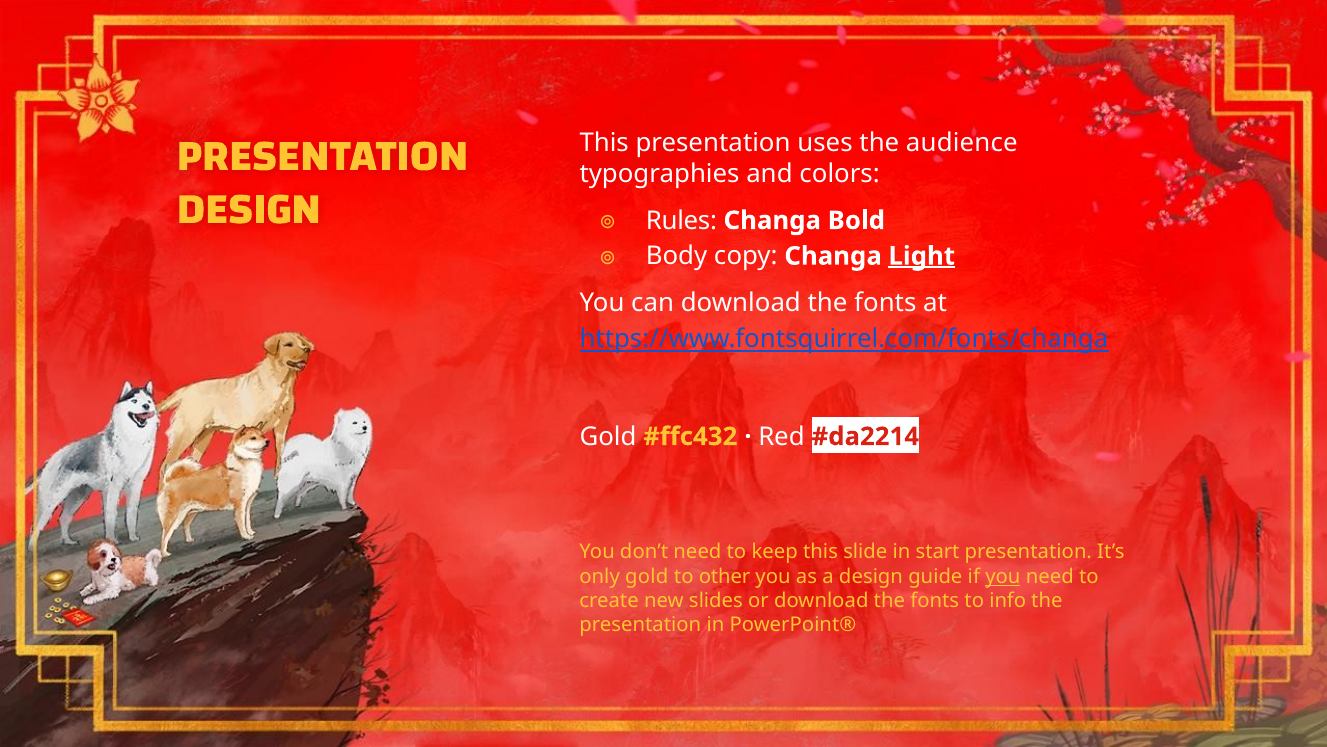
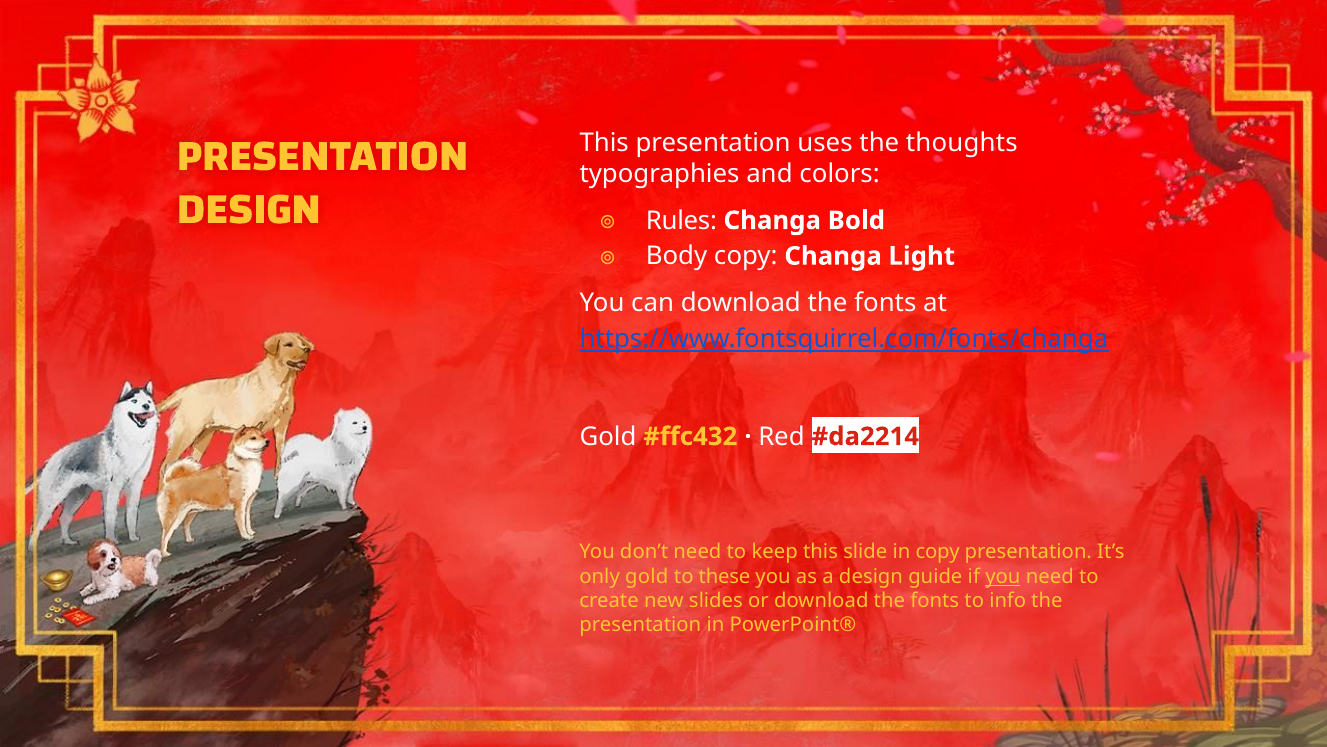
audience: audience -> thoughts (962, 143)
Light underline: present -> none (922, 256)
in start: start -> copy (938, 552)
other: other -> these (725, 576)
